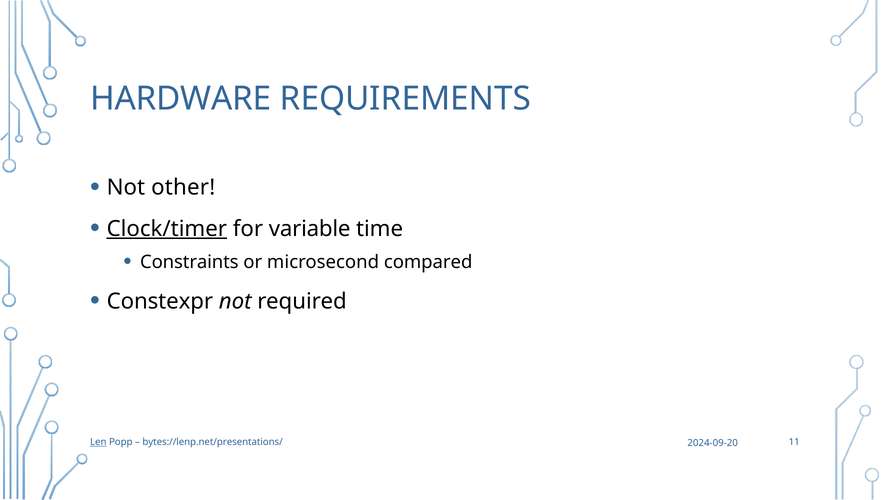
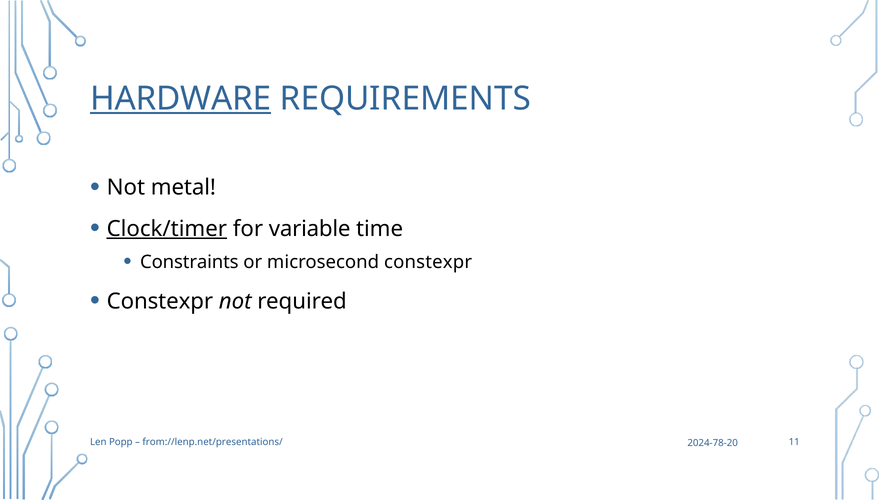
HARDWARE underline: none -> present (181, 99)
other: other -> metal (183, 188)
microsecond compared: compared -> constexpr (428, 262)
Len underline: present -> none (98, 443)
bytes://lenp.net/presentations/: bytes://lenp.net/presentations/ -> from://lenp.net/presentations/ (213, 443)
2024-09-20: 2024-09-20 -> 2024-78-20 (713, 443)
